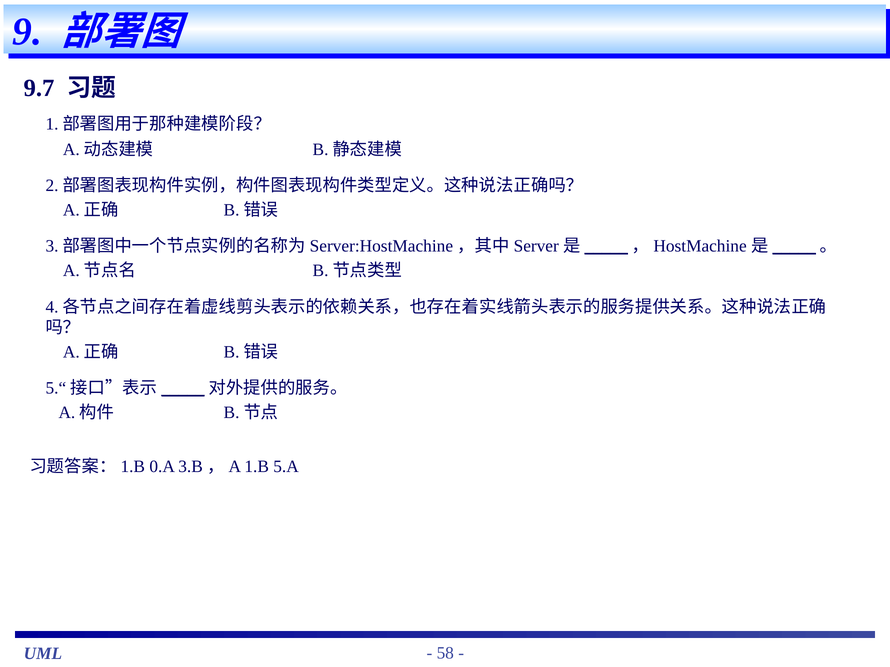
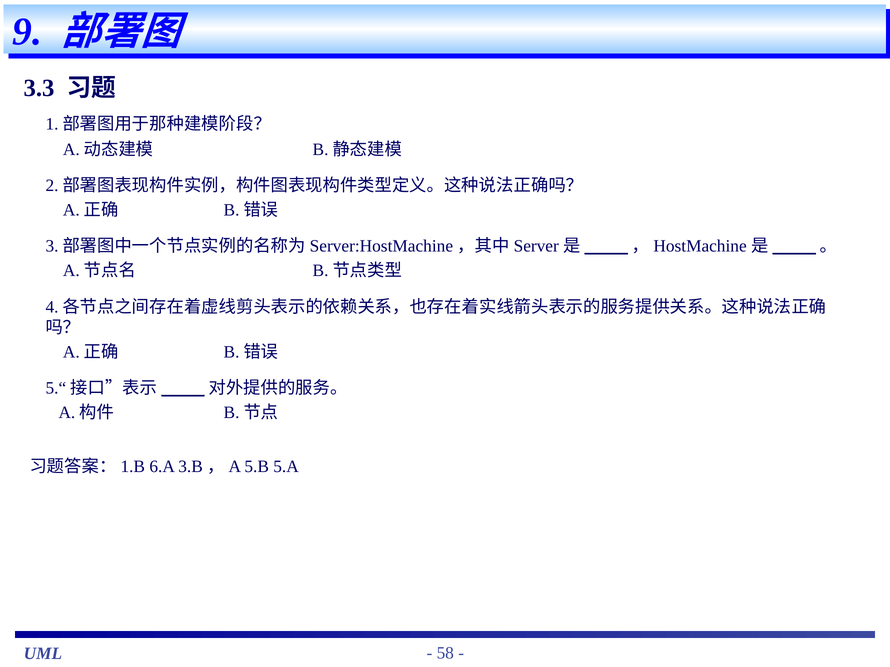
9.7: 9.7 -> 3.3 (39, 88)
0.A: 0.A -> 6.A (162, 467)
1.B: 1.B -> 5.B (257, 467)
